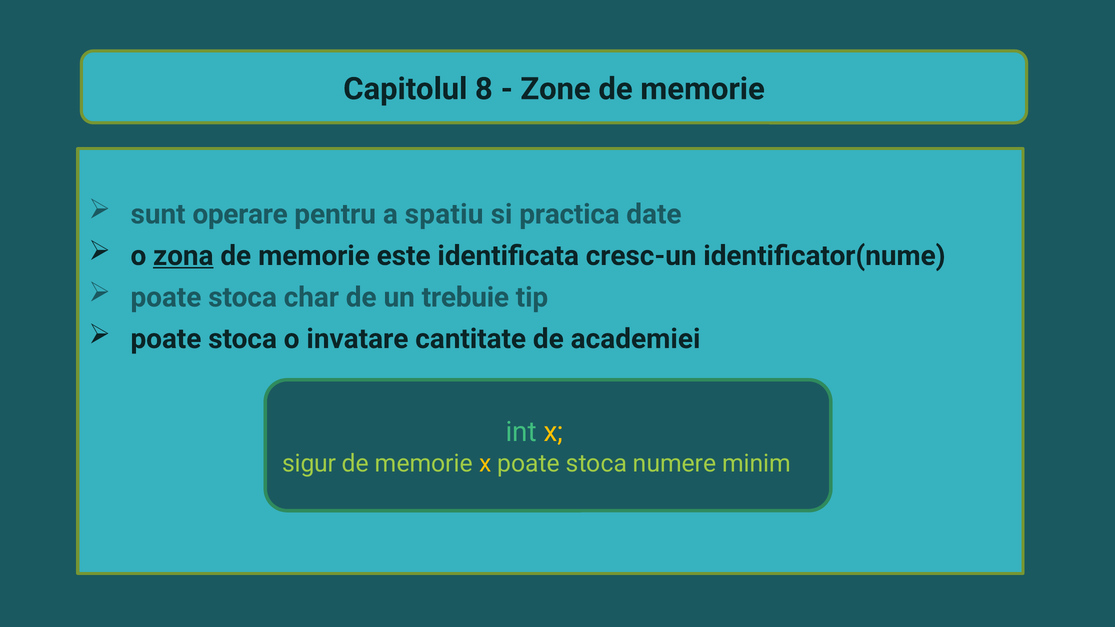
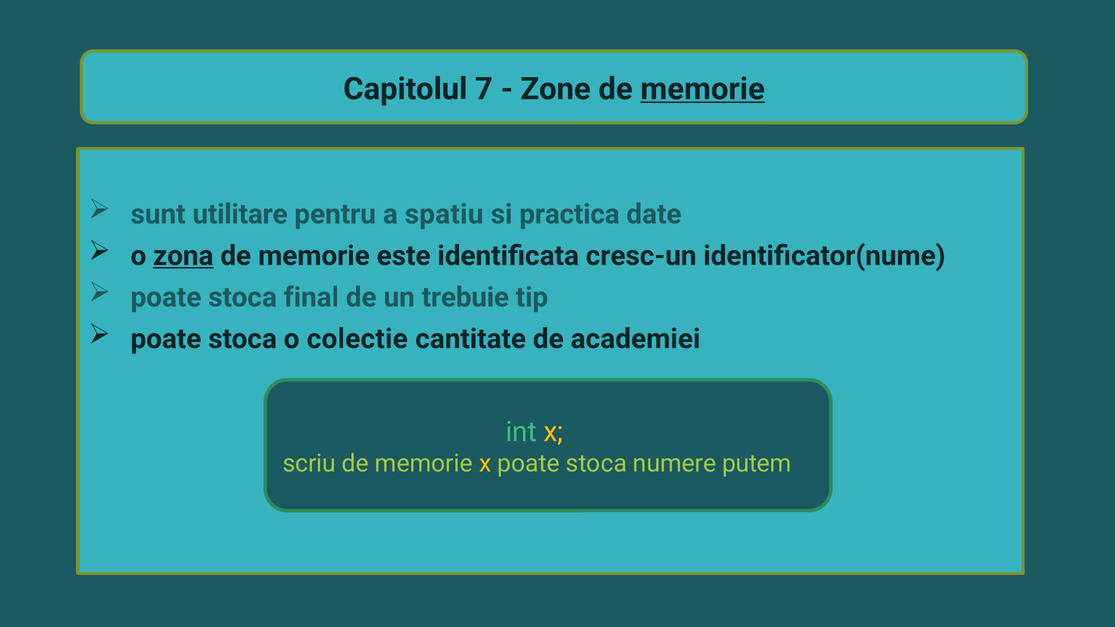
8: 8 -> 7 (484, 89)
memorie underline: none -> present (703, 89)
operare: operare -> utilitare (240, 214)
char: char -> final (311, 297)
invatare: invatare -> colectie (357, 339)
sigur: sigur -> scriu (309, 464)
minim: minim -> putem (757, 464)
